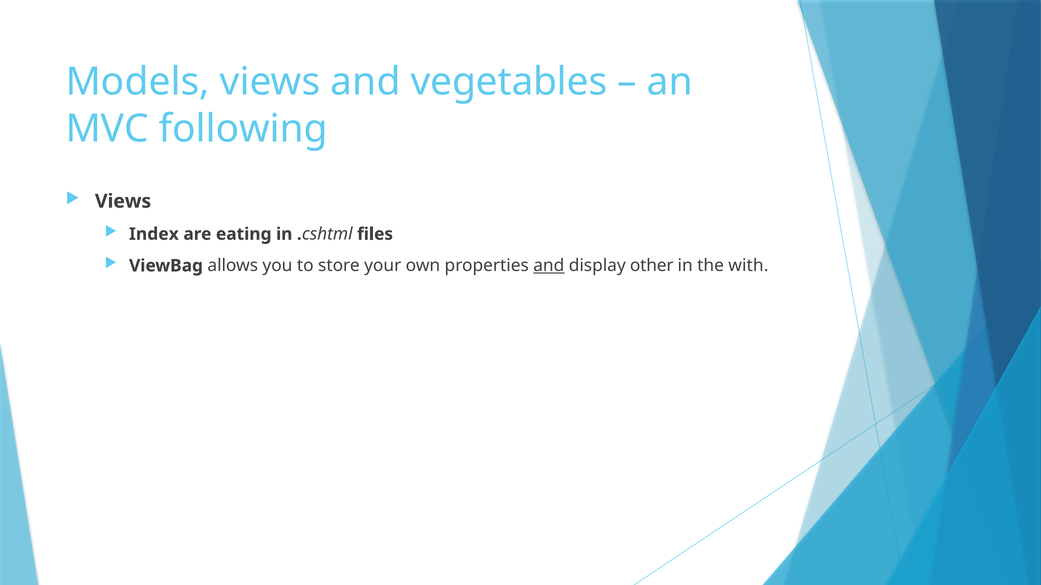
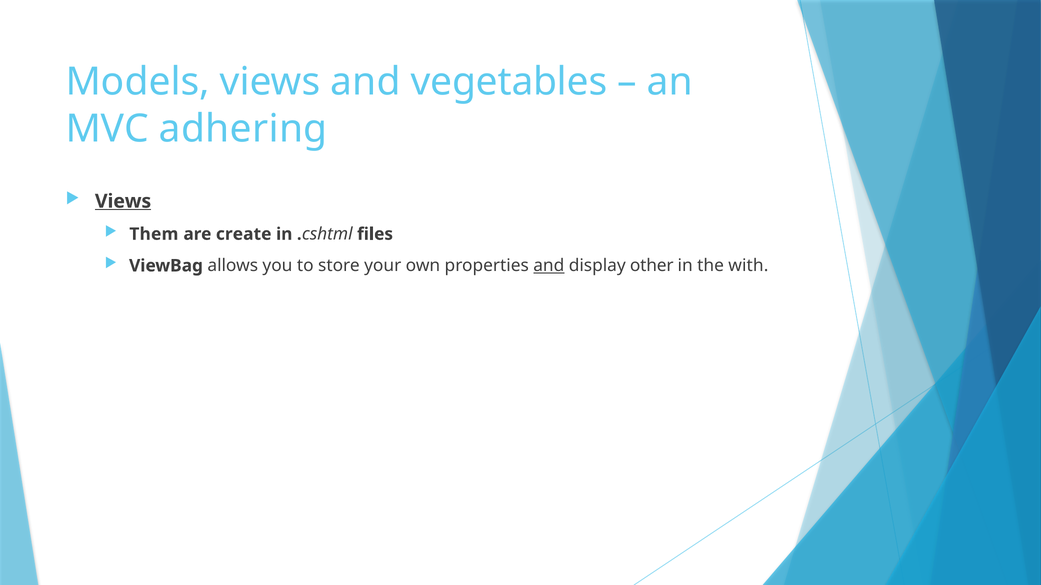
following: following -> adhering (243, 129)
Views underline: none -> present (123, 201)
Index: Index -> Them (154, 234)
eating: eating -> create (244, 234)
